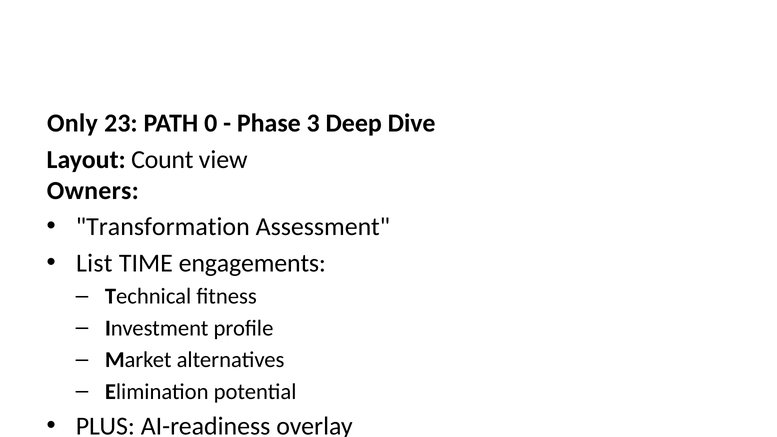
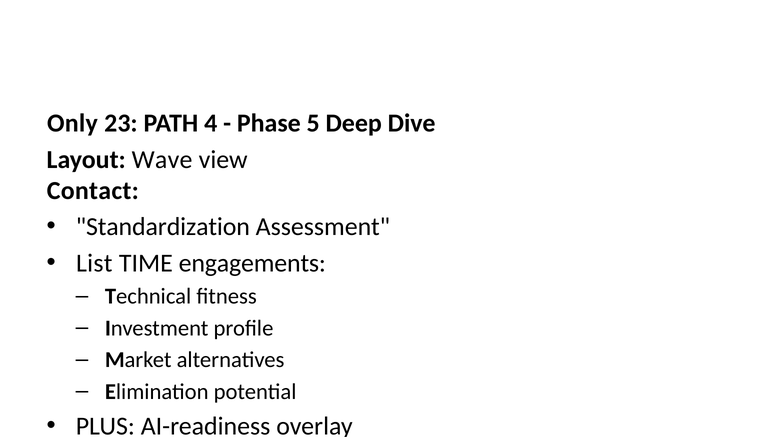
0: 0 -> 4 (211, 123)
3: 3 -> 5 (313, 123)
Count: Count -> Wave (162, 159)
Owners: Owners -> Contact (93, 191)
Transformation: Transformation -> Standardization (163, 227)
